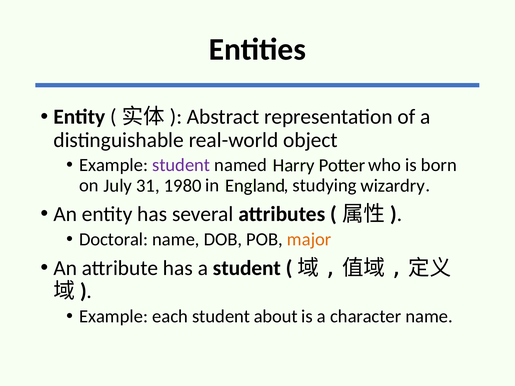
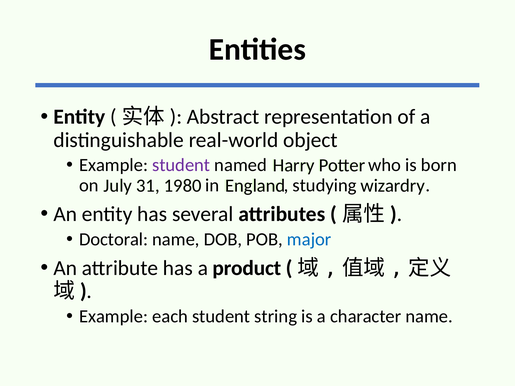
major colour: orange -> blue (309, 239)
a student: student -> product (247, 268)
about: about -> string (276, 317)
